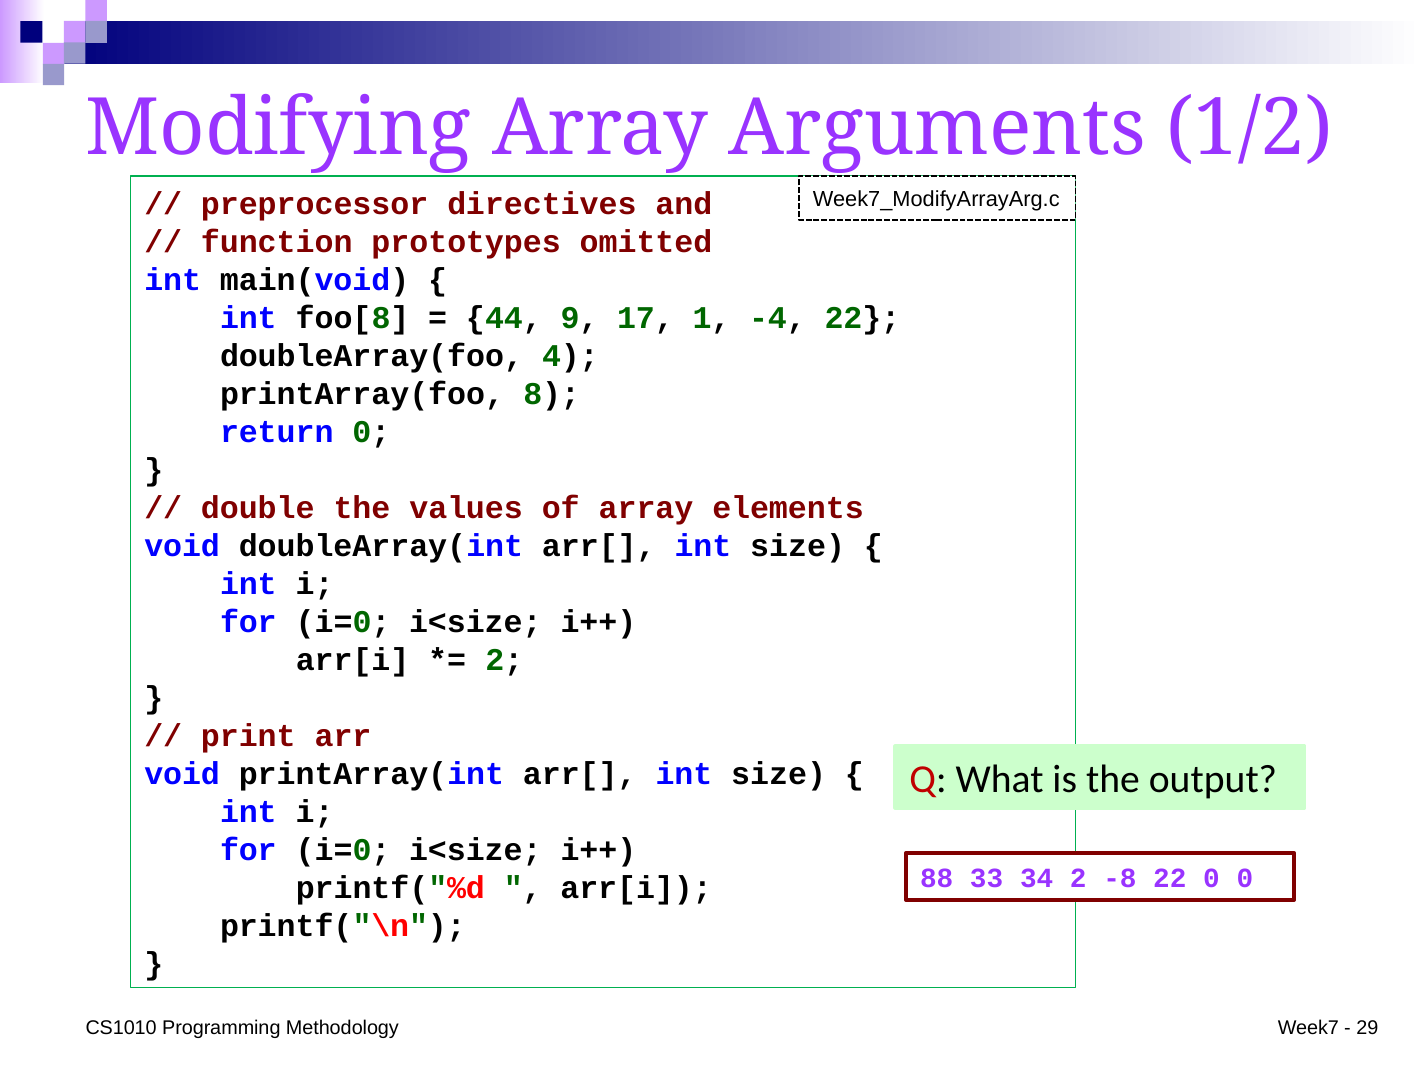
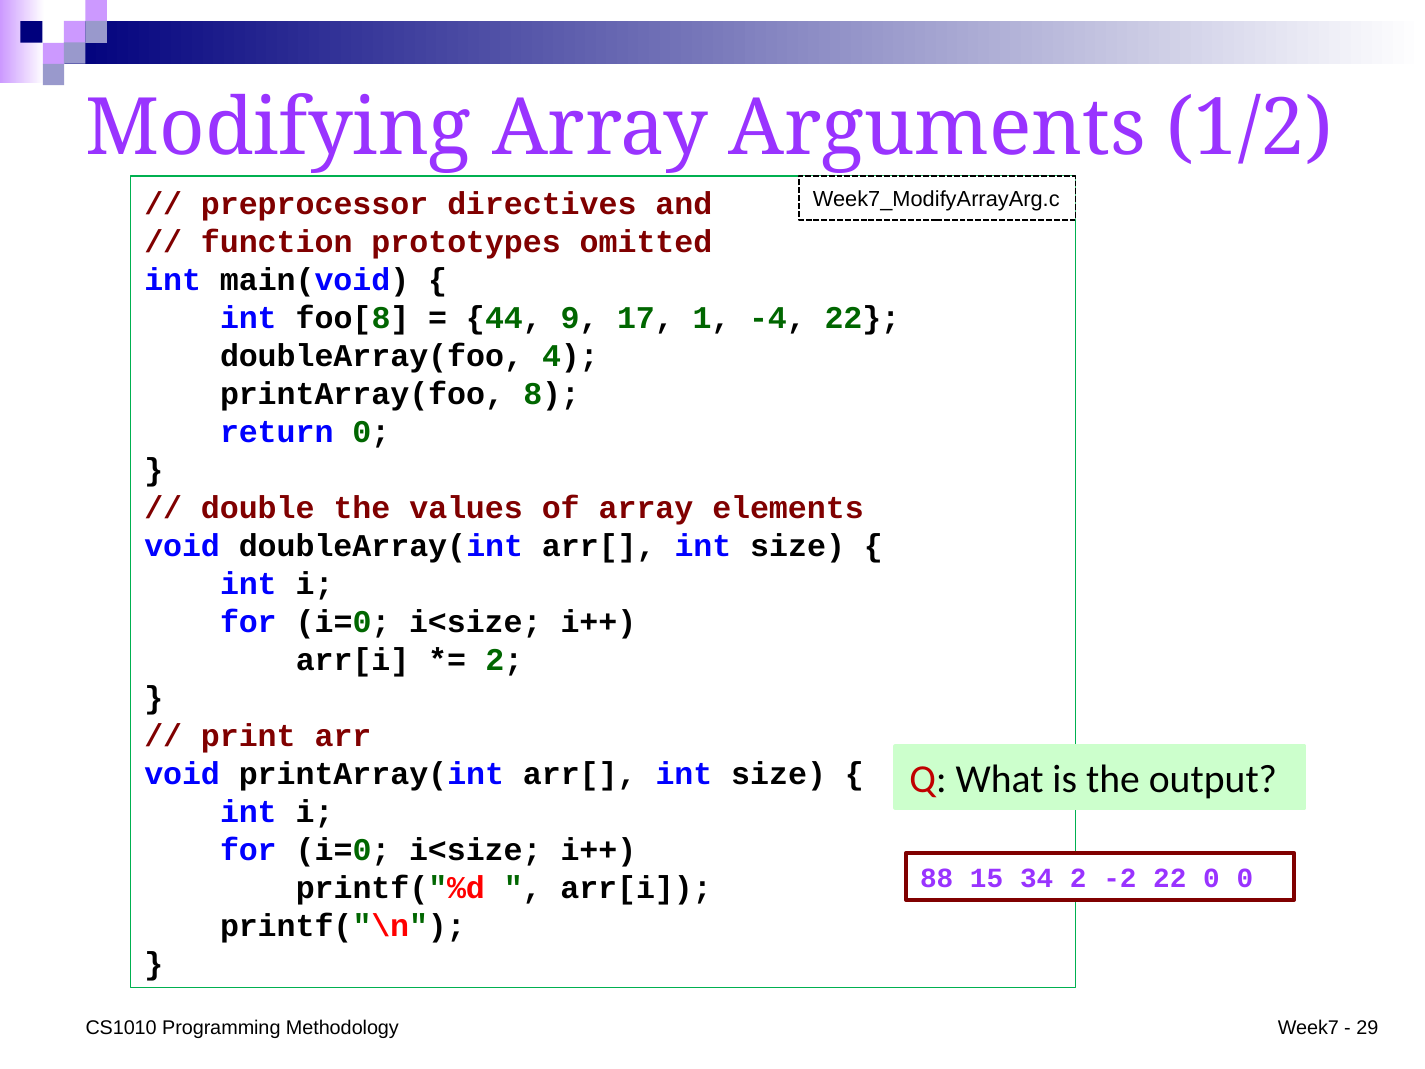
33: 33 -> 15 (987, 878)
-8: -8 -> -2 (1120, 878)
